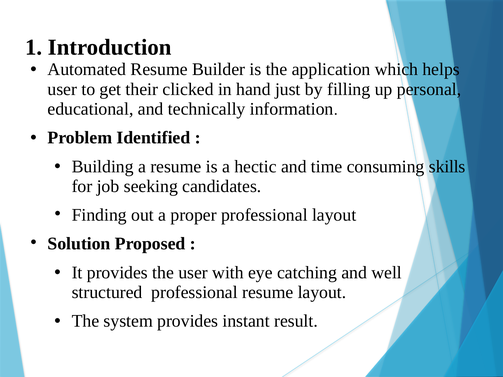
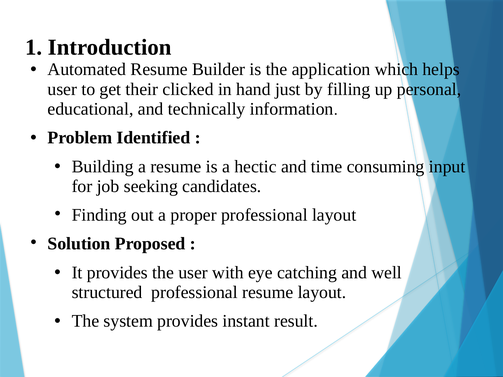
skills: skills -> input (447, 167)
